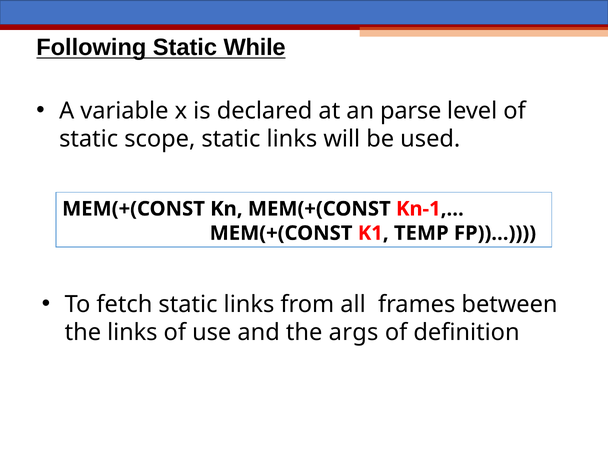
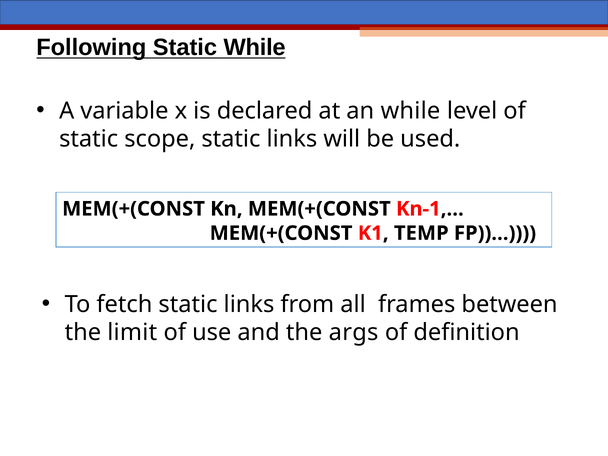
an parse: parse -> while (410, 111)
the links: links -> limit (132, 333)
